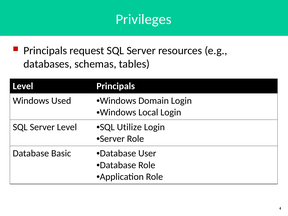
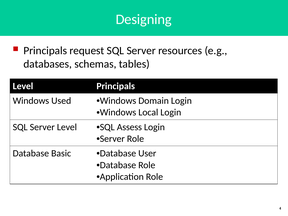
Privileges: Privileges -> Designing (144, 19)
Utilize: Utilize -> Assess (129, 127)
